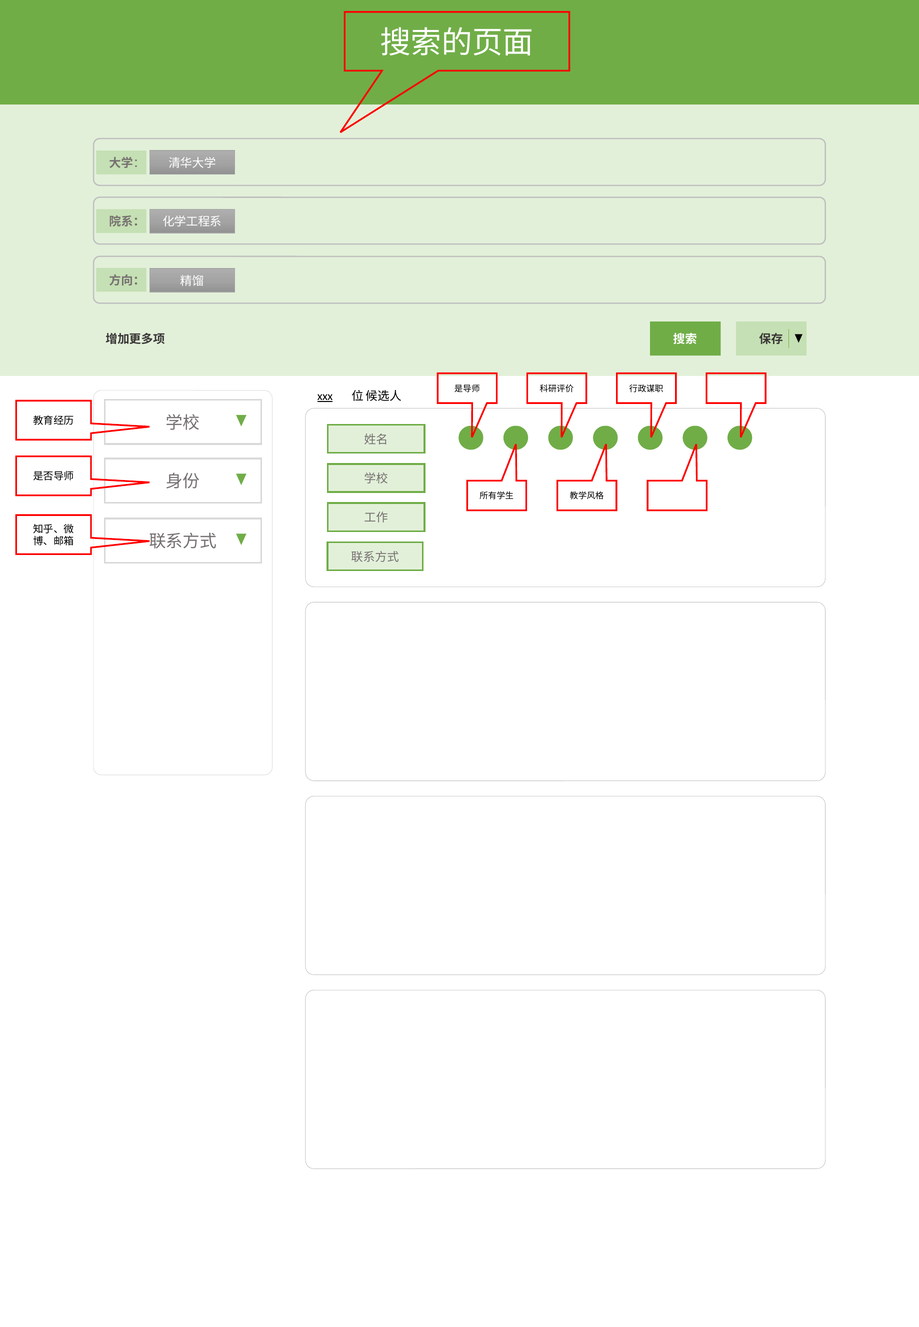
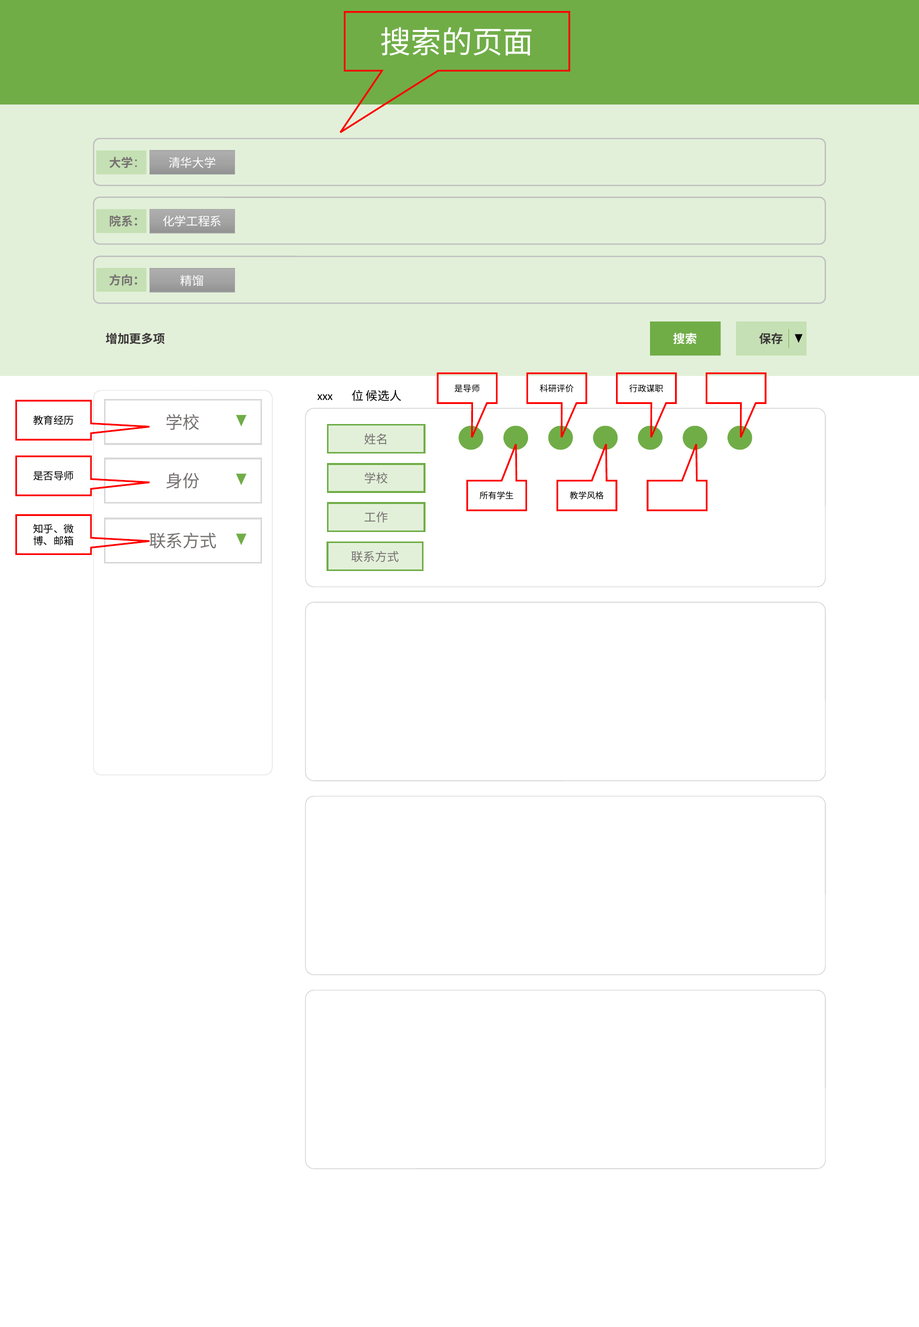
xxx underline: present -> none (325, 396)
